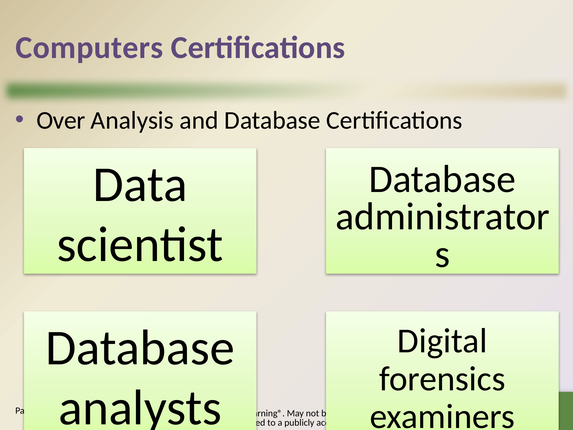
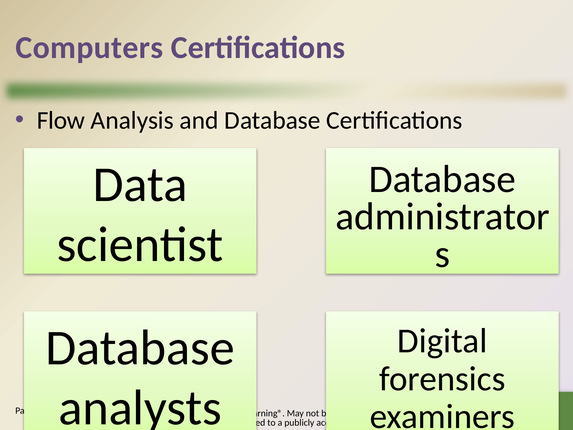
Over: Over -> Flow (61, 120)
